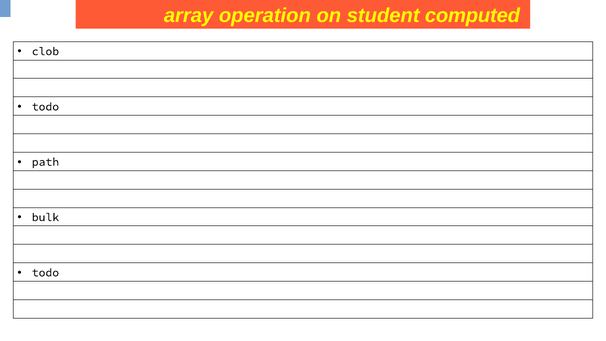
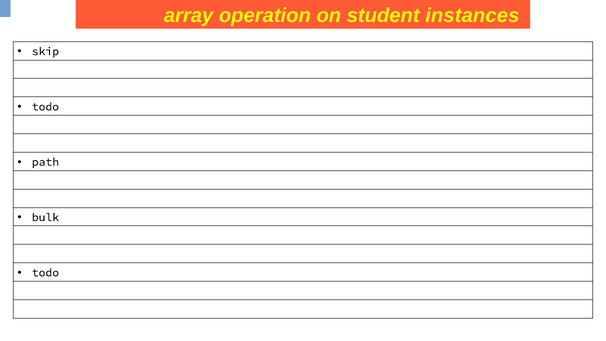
computed: computed -> instances (472, 16)
clob: clob -> skip (45, 51)
